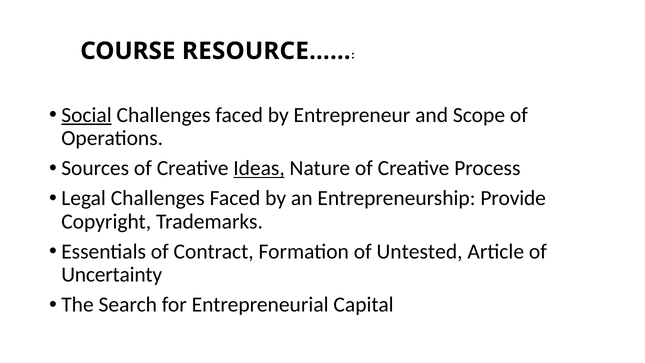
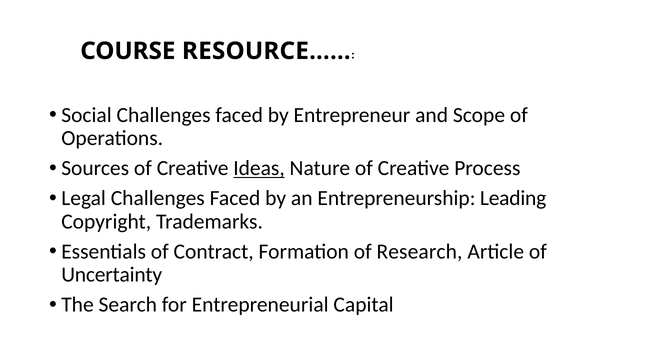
Social underline: present -> none (86, 115)
Provide: Provide -> Leading (513, 198)
Untested: Untested -> Research (419, 251)
